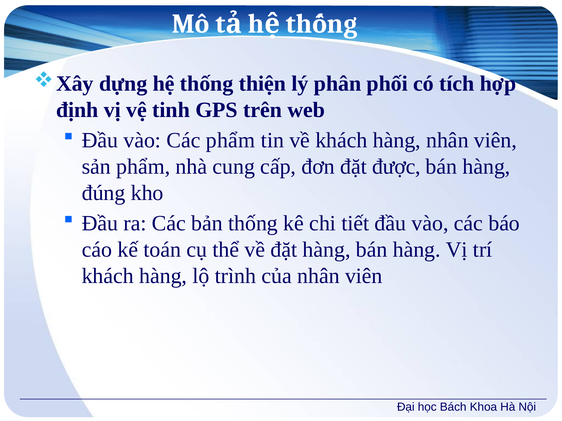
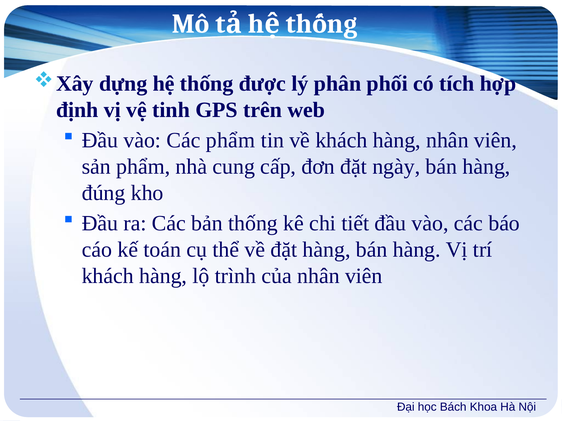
thiện: thiện -> được (262, 84)
được: được -> ngày (396, 167)
